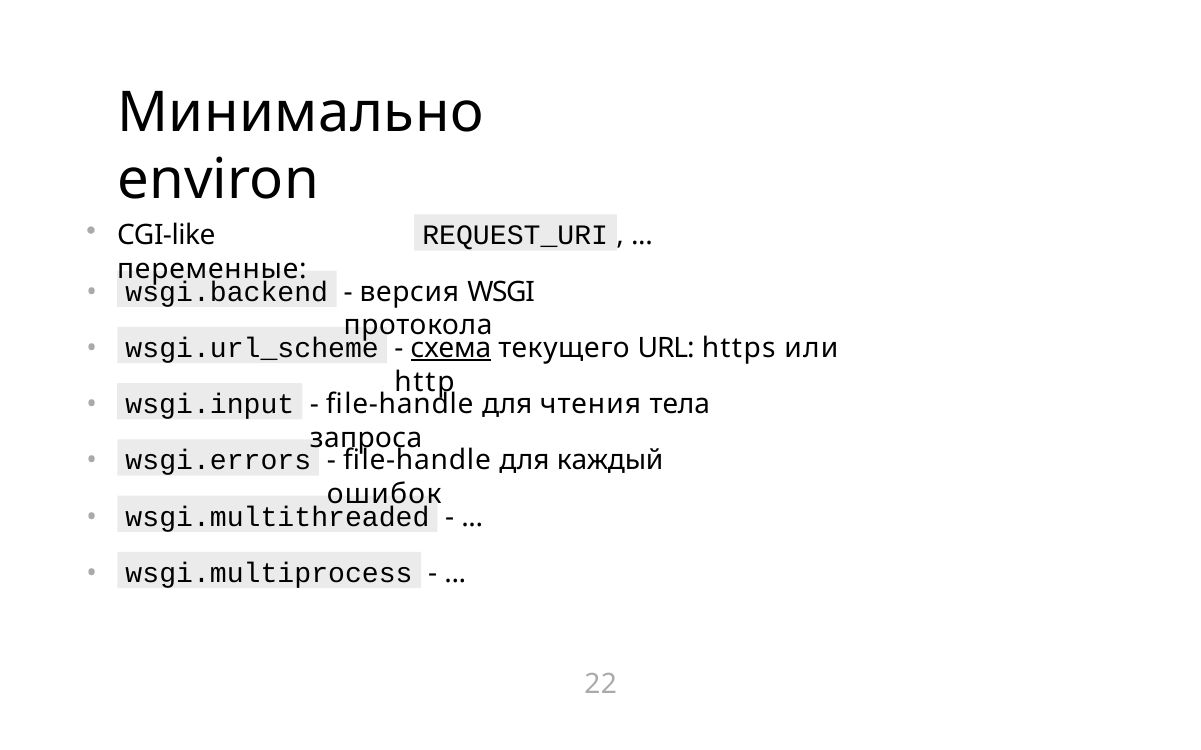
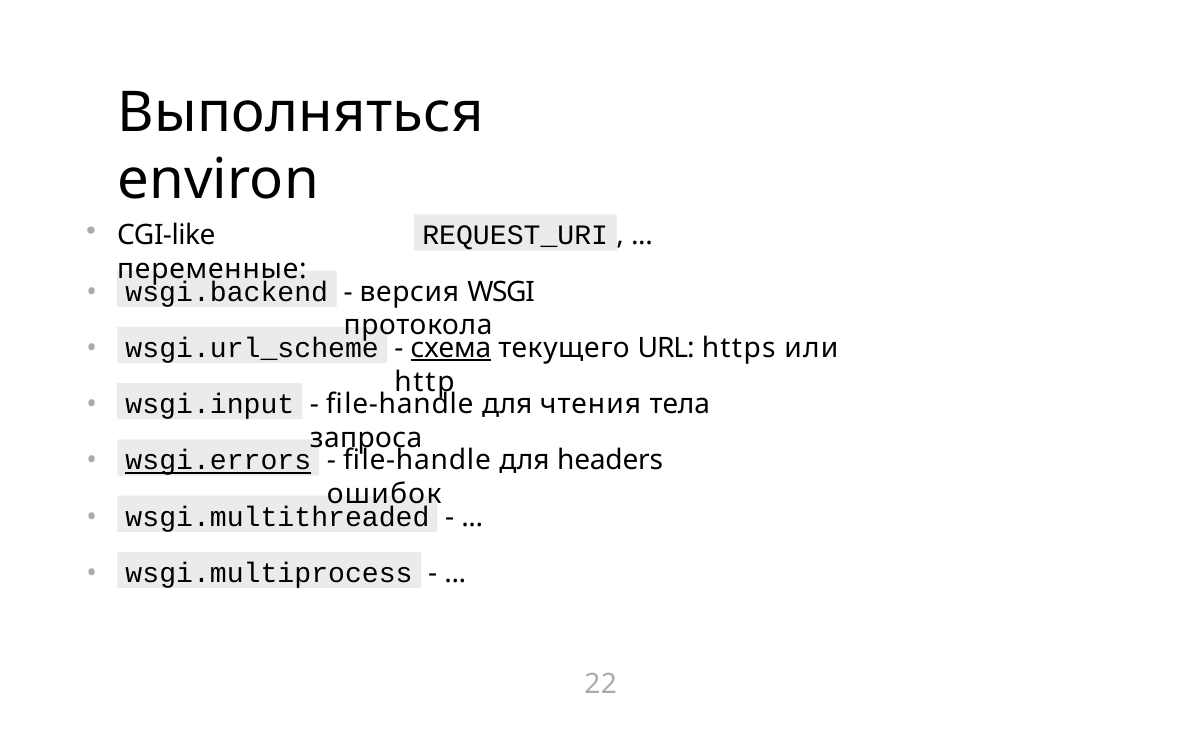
Минимально: Минимально -> Выполняться (301, 113)
wsgi.errors underline: none -> present (218, 461)
каждый: каждый -> headers (610, 461)
